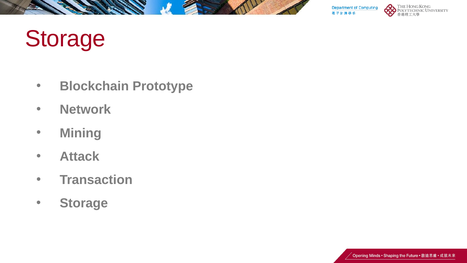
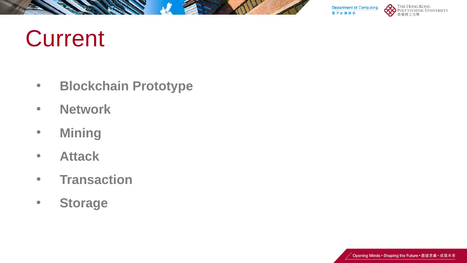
Storage: Storage -> Current (65, 39)
